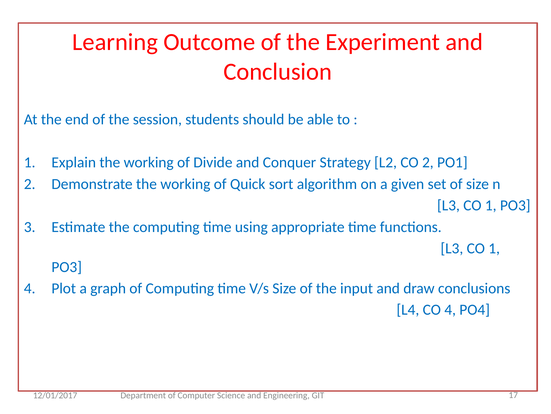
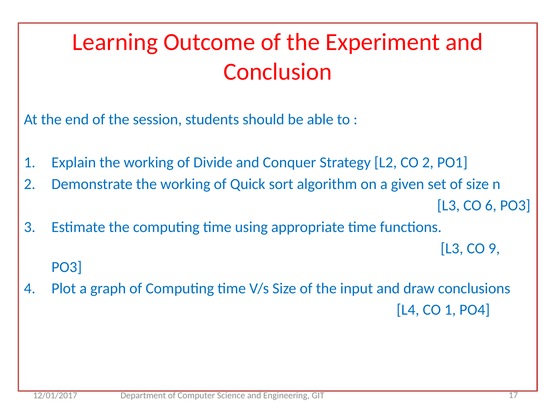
1: 1 -> 6 (491, 205)
1: 1 -> 9 (494, 248)
CO 4: 4 -> 1 (450, 309)
